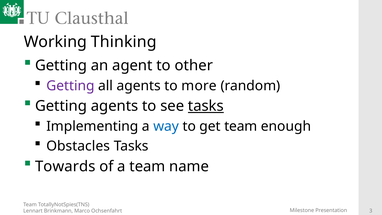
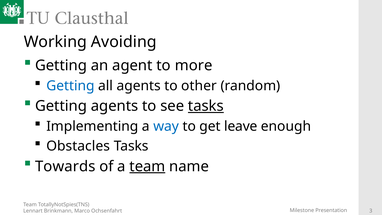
Thinking: Thinking -> Avoiding (124, 42)
other: other -> more (194, 65)
Getting colour: purple -> blue (70, 86)
more: more -> other (199, 86)
get team: team -> leave (241, 126)
team underline: none -> present (147, 166)
